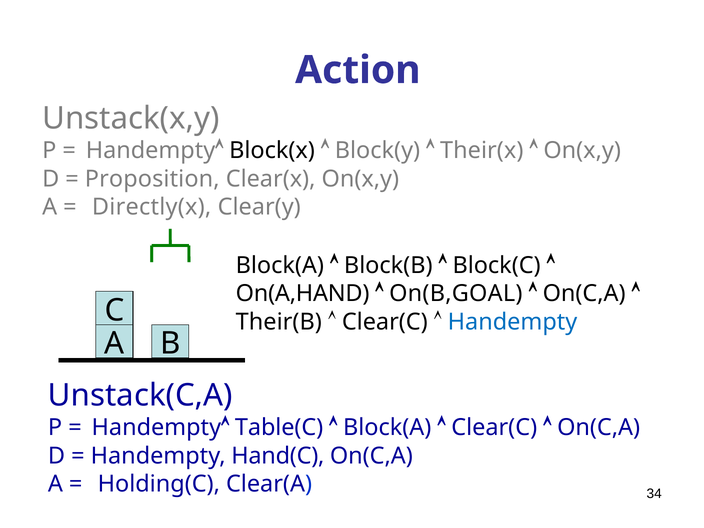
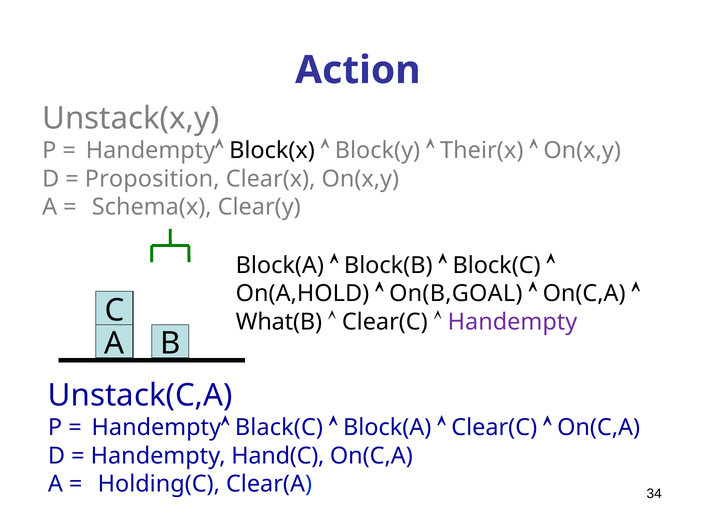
Directly(x: Directly(x -> Schema(x (152, 207)
On(A,HAND: On(A,HAND -> On(A,HOLD (302, 294)
Their(B: Their(B -> What(B (279, 322)
Handempty colour: blue -> purple (512, 322)
Table(C: Table(C -> Black(C (279, 428)
